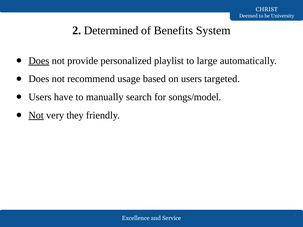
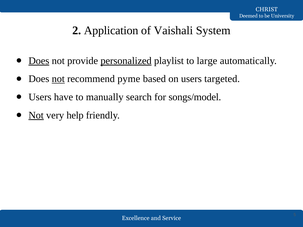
Determined: Determined -> Application (111, 31)
Benefits: Benefits -> Vaishali (173, 31)
personalized underline: none -> present (126, 61)
not underline: none -> present (58, 79)
usage: usage -> pyme (129, 79)
they: they -> help (75, 115)
